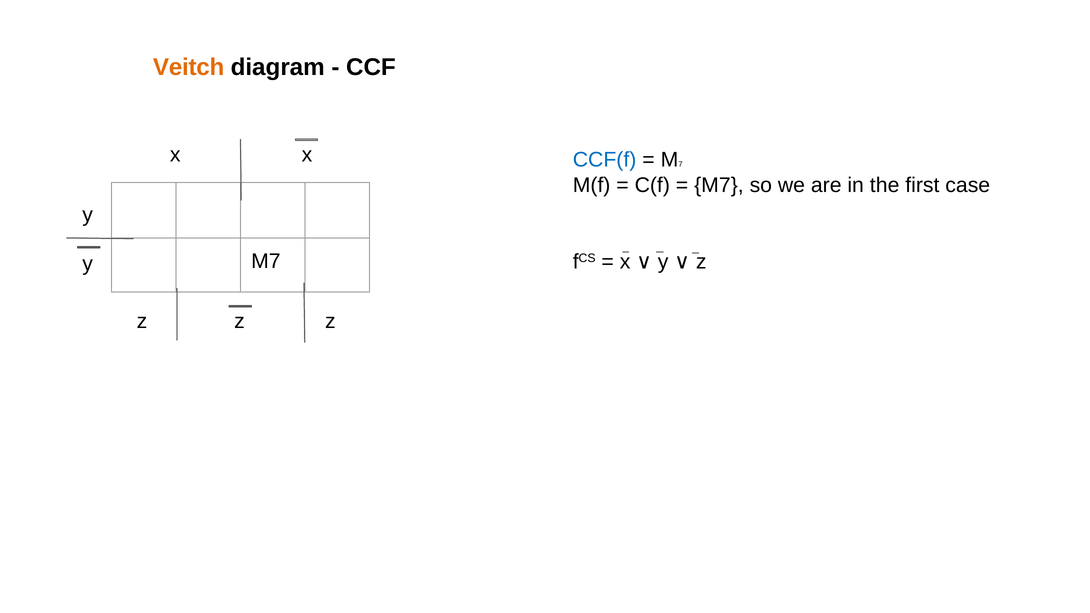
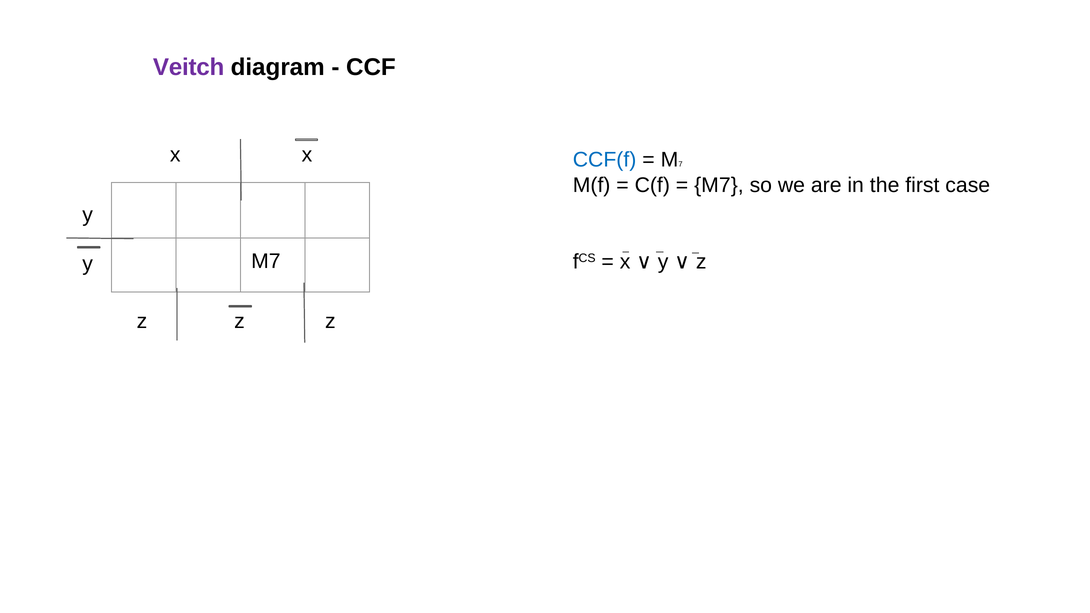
Veitch colour: orange -> purple (189, 67)
